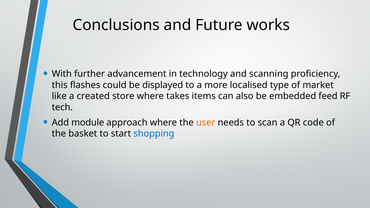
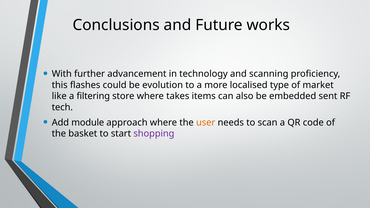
displayed: displayed -> evolution (163, 85)
created: created -> filtering (93, 96)
feed: feed -> sent (328, 96)
shopping colour: blue -> purple (154, 134)
